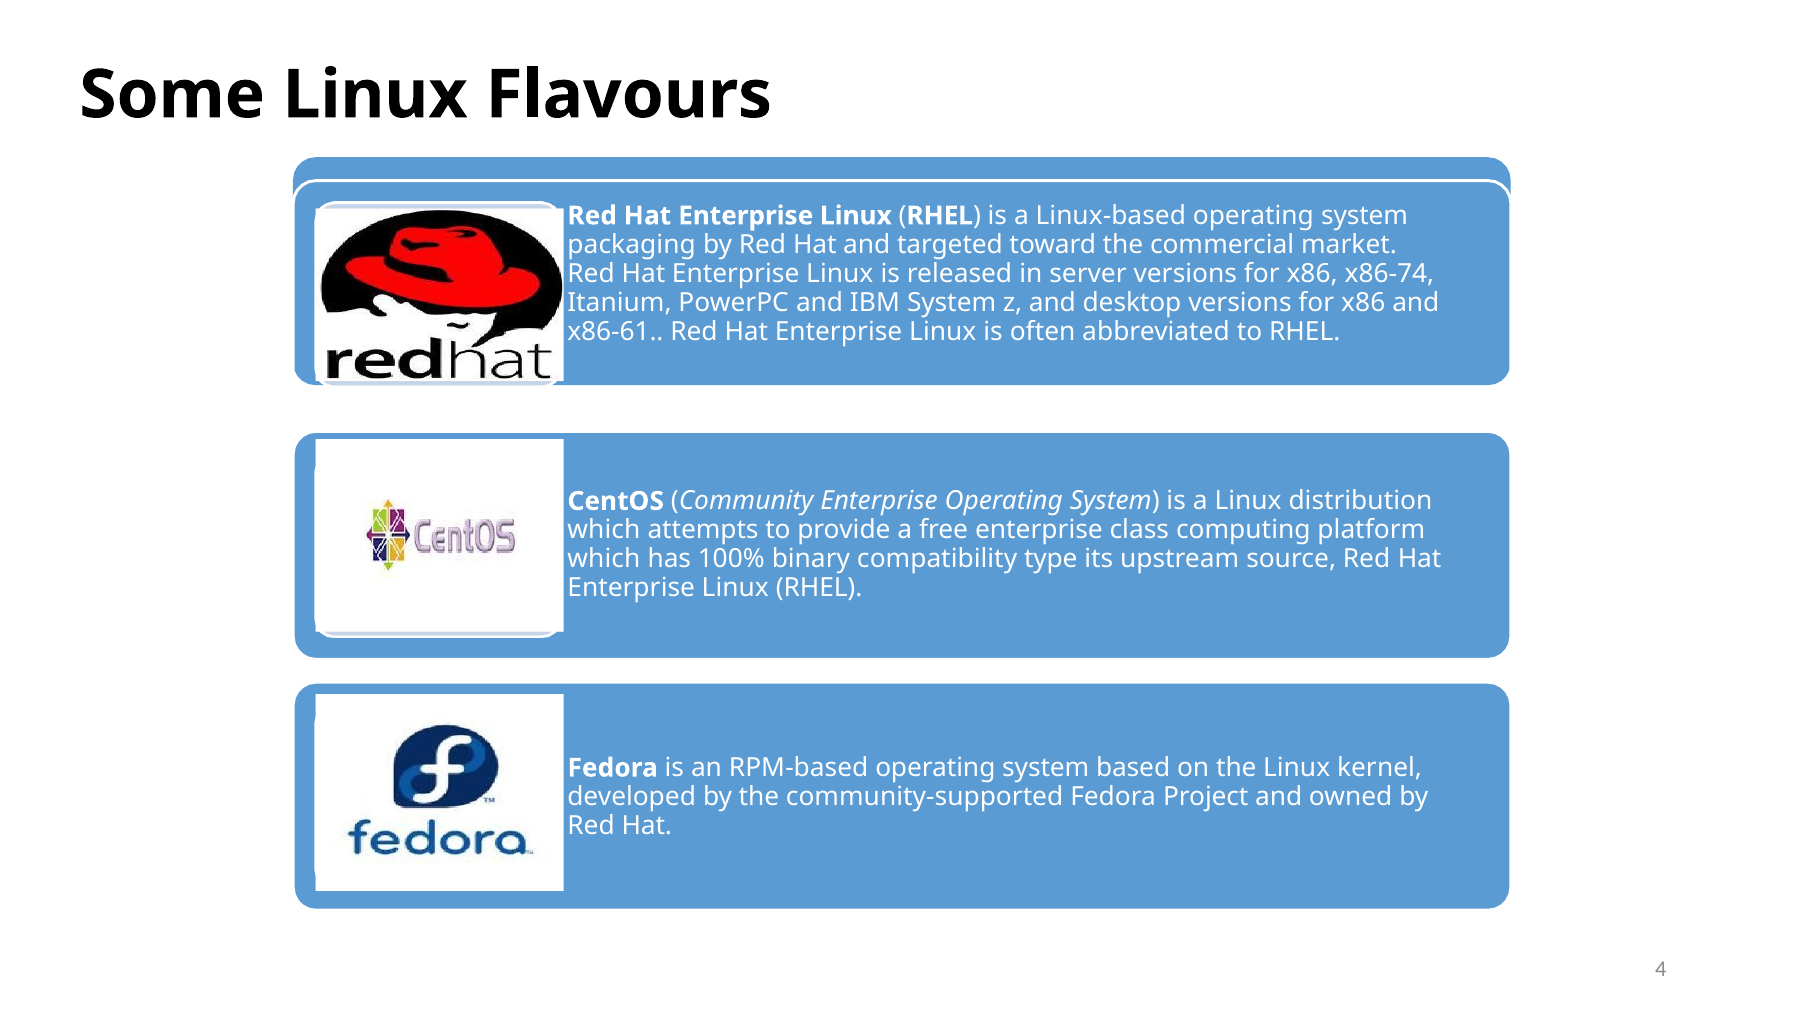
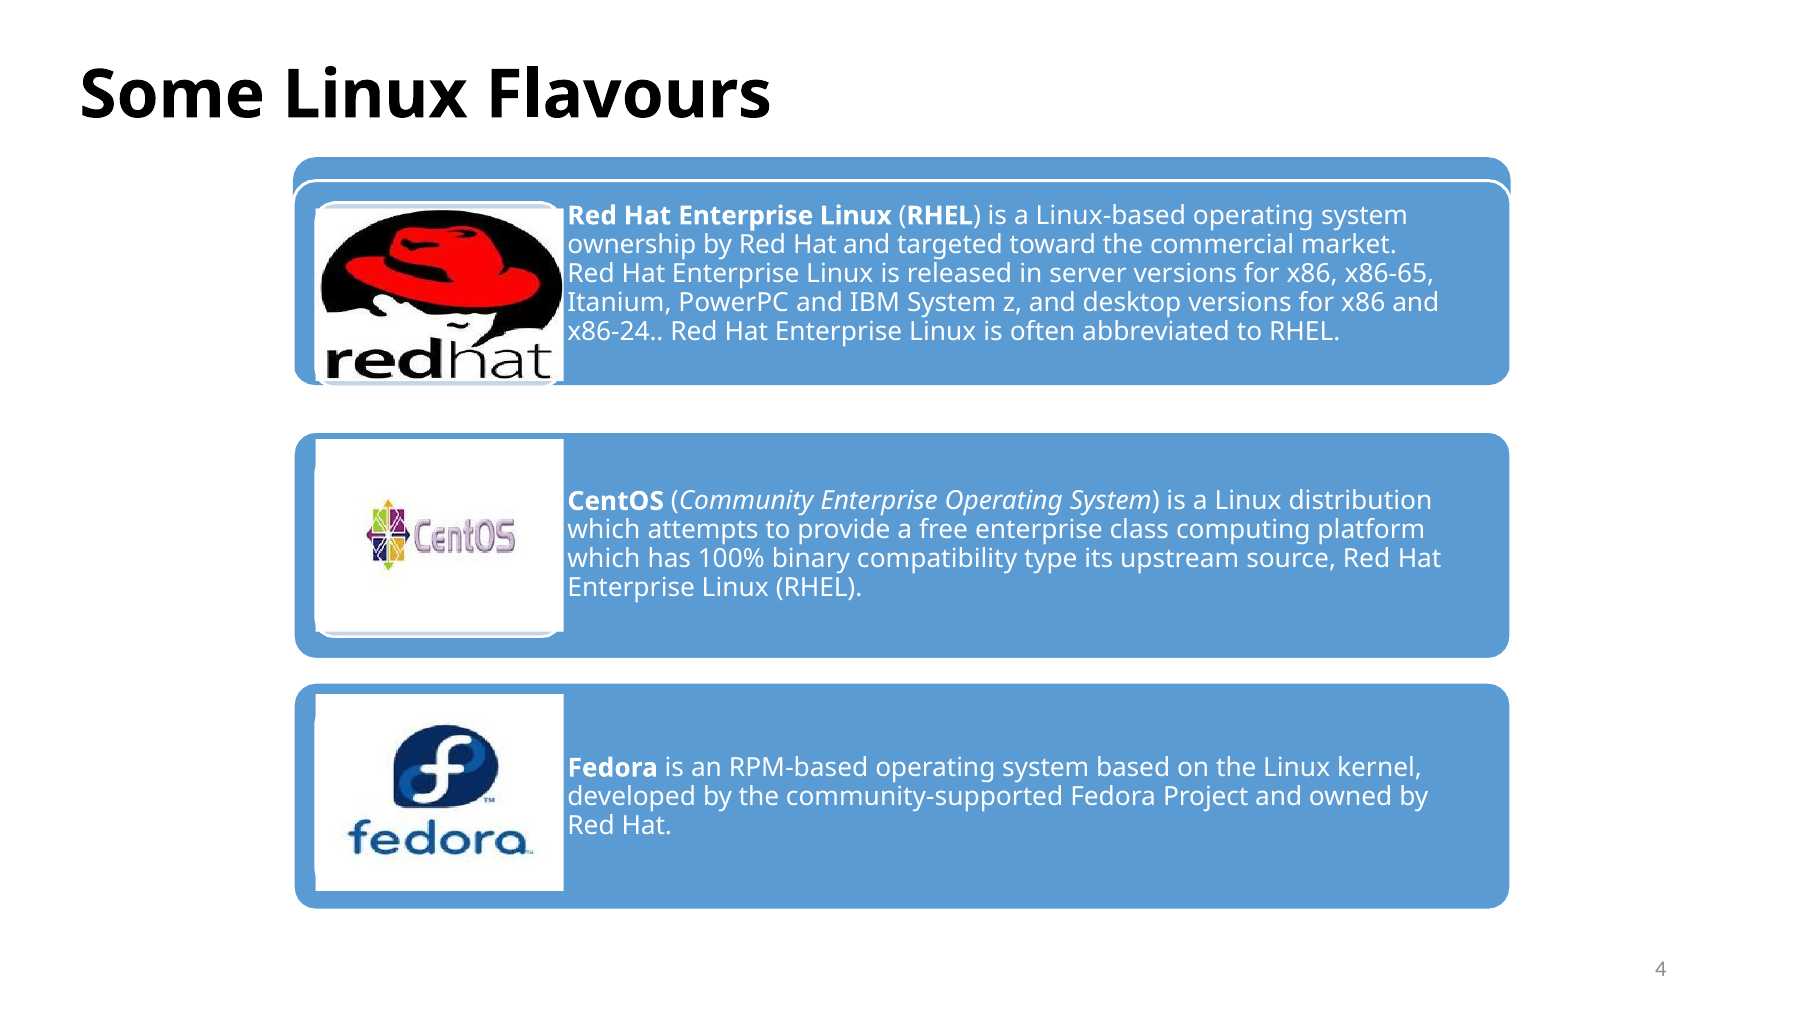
packaging: packaging -> ownership (632, 245)
x86-74: x86-74 -> x86-65 (1389, 274)
x86-61: x86-61 -> x86-24 (615, 332)
